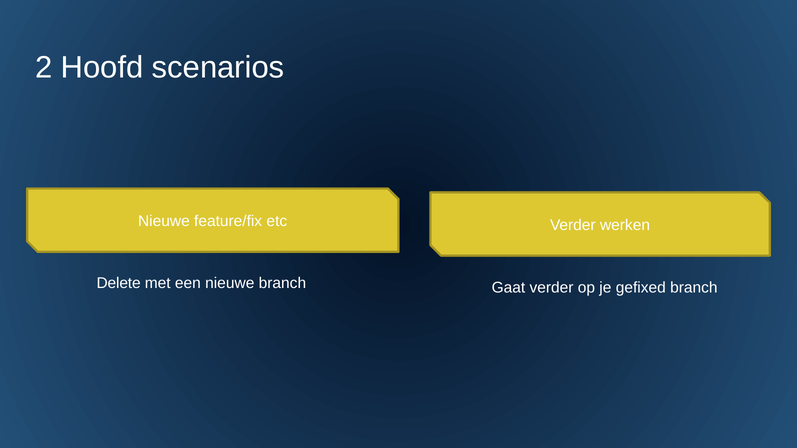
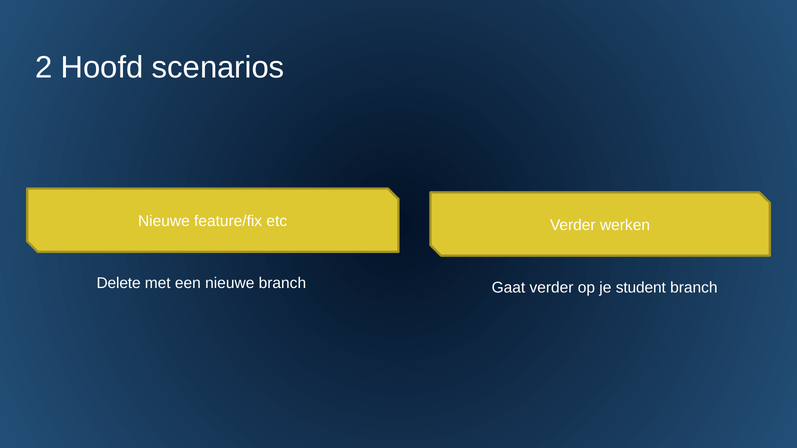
gefixed: gefixed -> student (641, 288)
